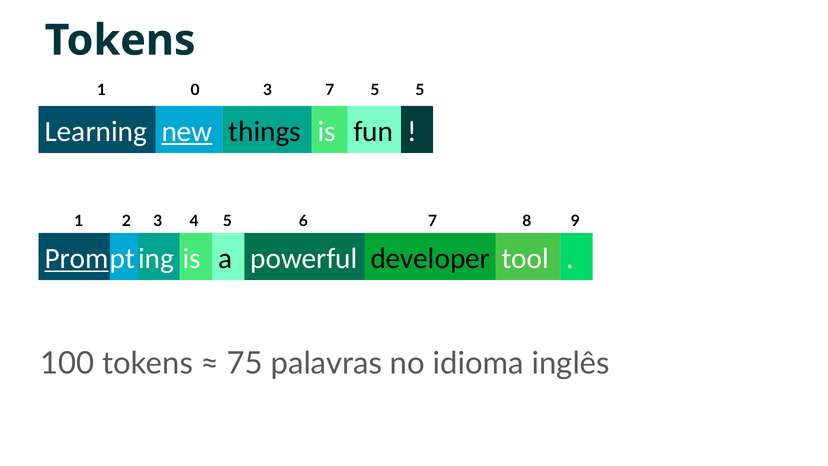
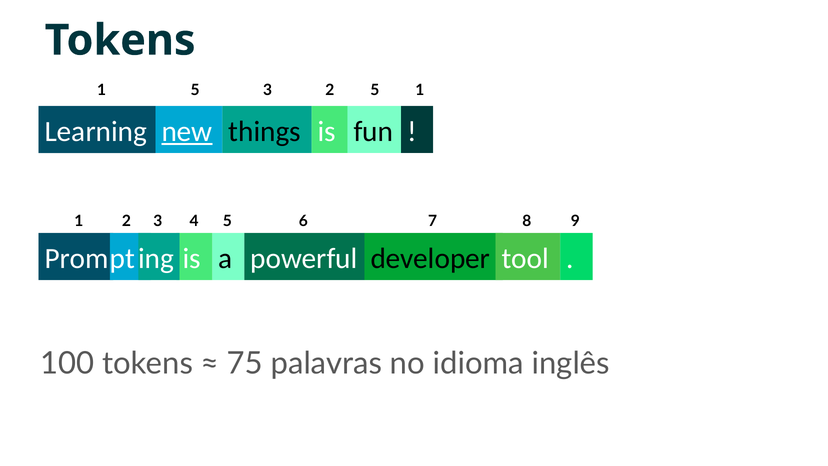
1 0: 0 -> 5 (195, 90)
3 7: 7 -> 2 (330, 90)
5 5: 5 -> 1 (420, 90)
Prom underline: present -> none (77, 258)
